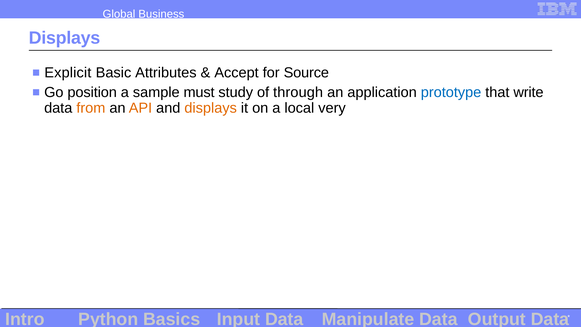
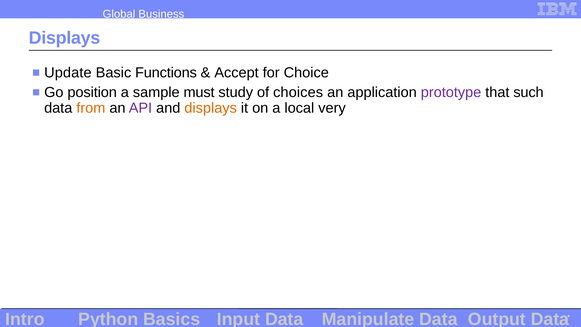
Explicit: Explicit -> Update (68, 73)
Attributes: Attributes -> Functions (166, 73)
Source: Source -> Choice (306, 73)
through: through -> choices (298, 92)
prototype colour: blue -> purple (451, 92)
write: write -> such (528, 92)
API colour: orange -> purple (140, 108)
